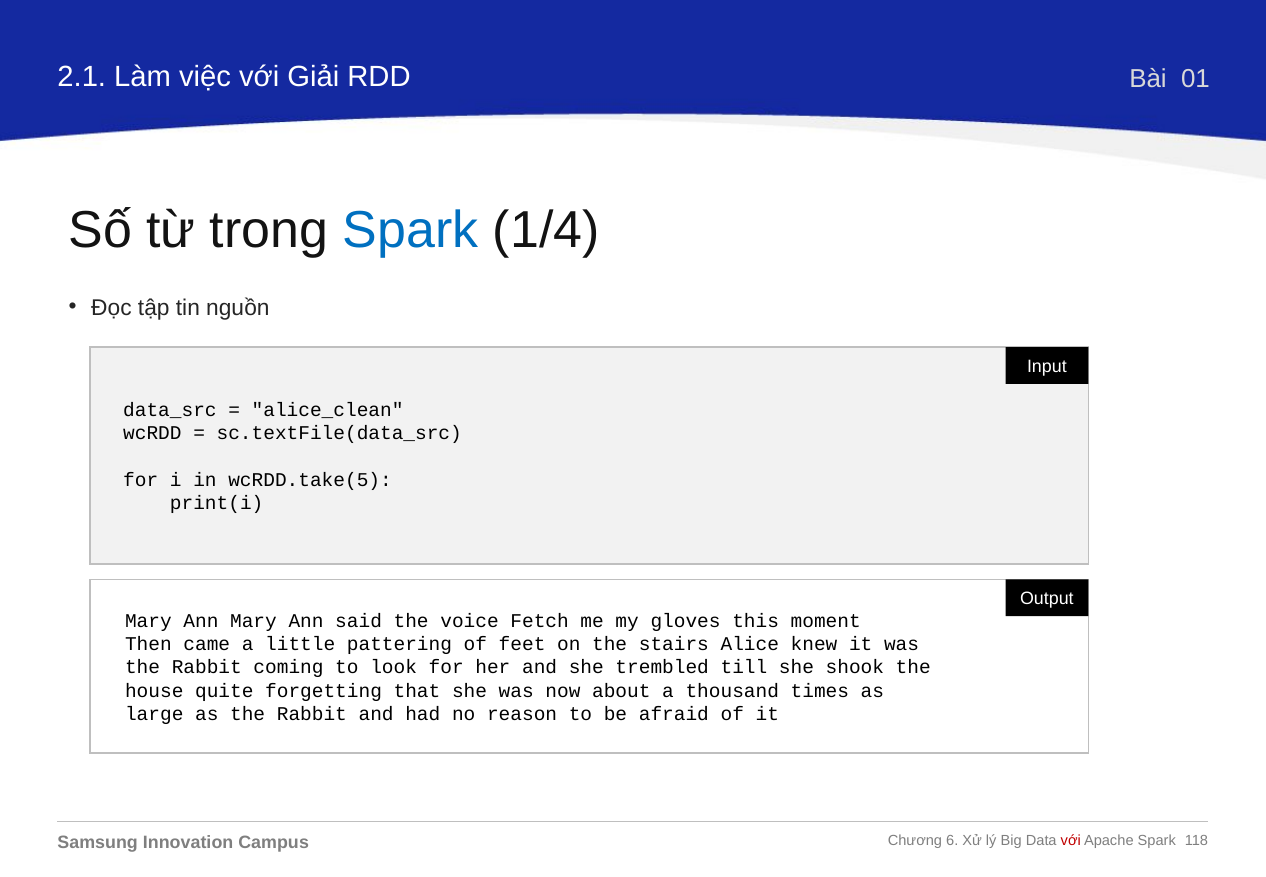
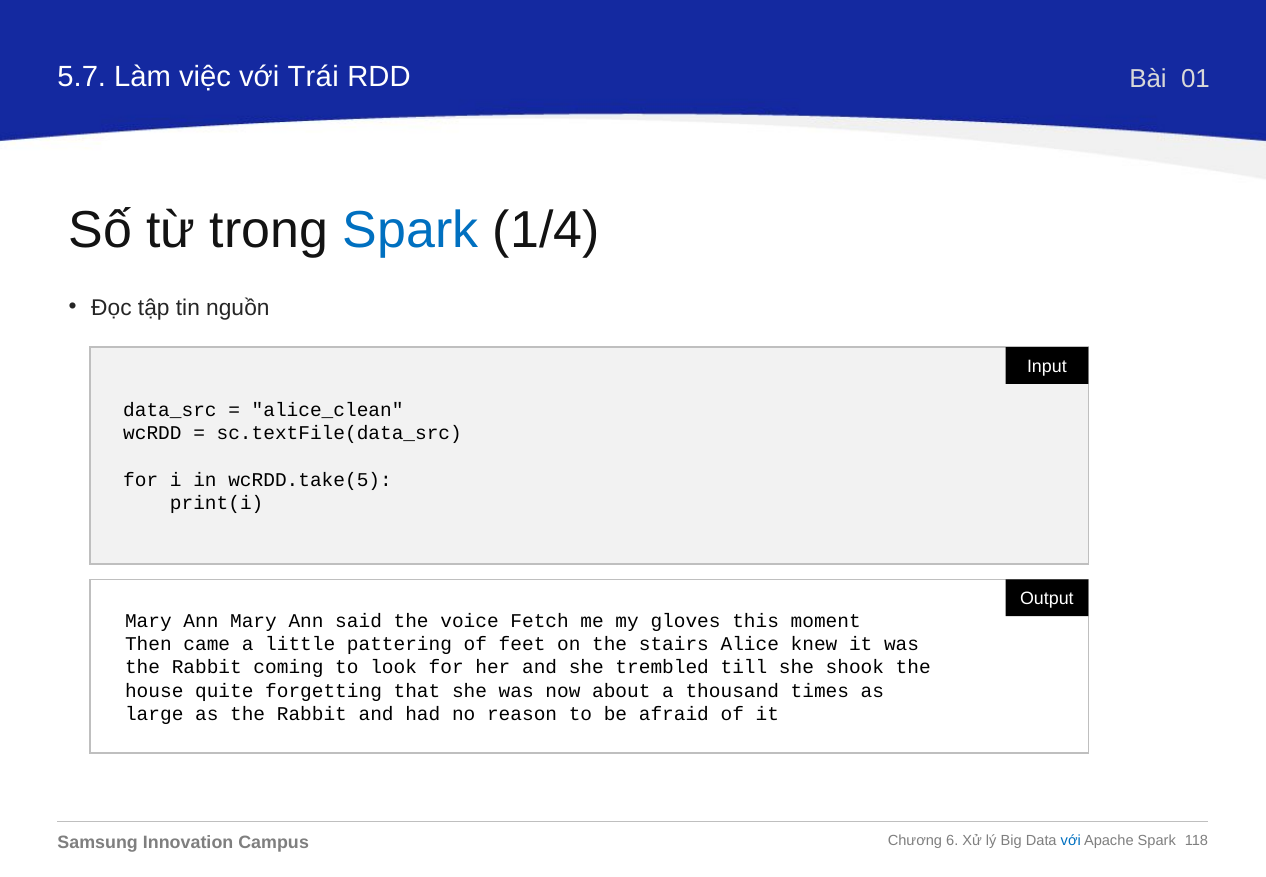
2.1: 2.1 -> 5.7 (82, 77)
Giải: Giải -> Trái (313, 77)
với colour: red -> blue (1071, 840)
